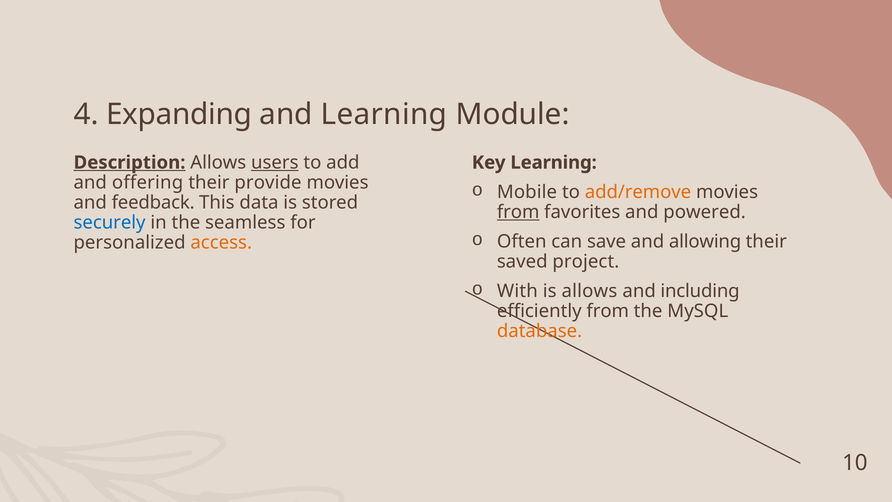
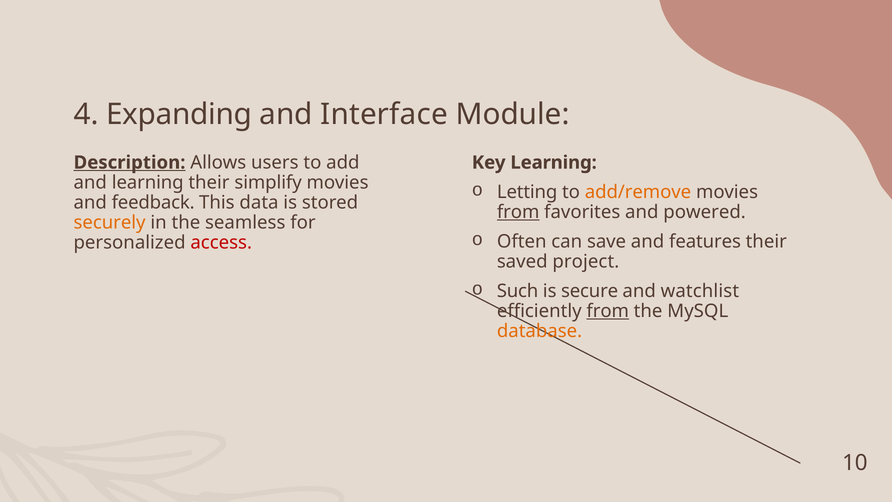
and Learning: Learning -> Interface (384, 114)
users underline: present -> none (275, 162)
and offering: offering -> learning (148, 183)
provide: provide -> simplify (268, 183)
Mobile: Mobile -> Letting (527, 192)
securely colour: blue -> orange (110, 223)
allowing: allowing -> features (705, 241)
access colour: orange -> red (221, 243)
With: With -> Such (518, 291)
is allows: allows -> secure (590, 291)
including: including -> watchlist (700, 291)
from underline: none -> present (608, 311)
